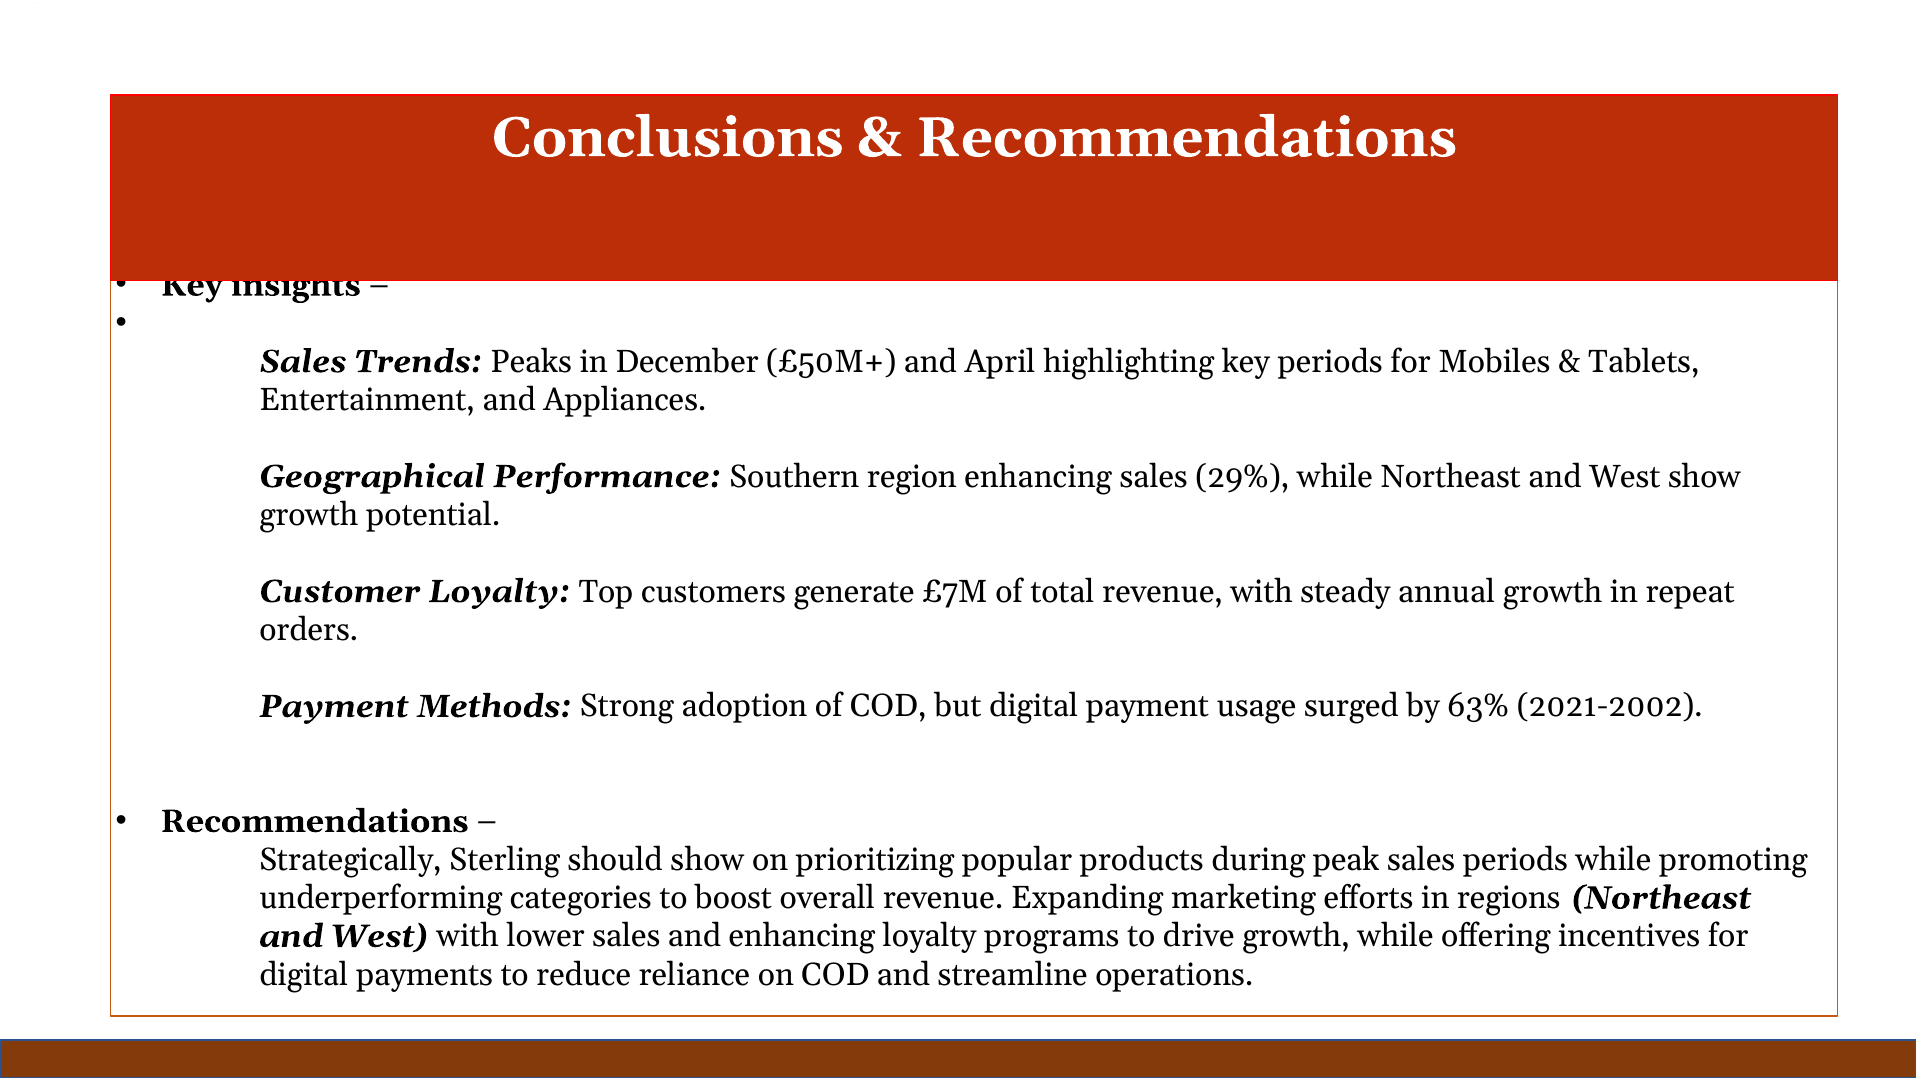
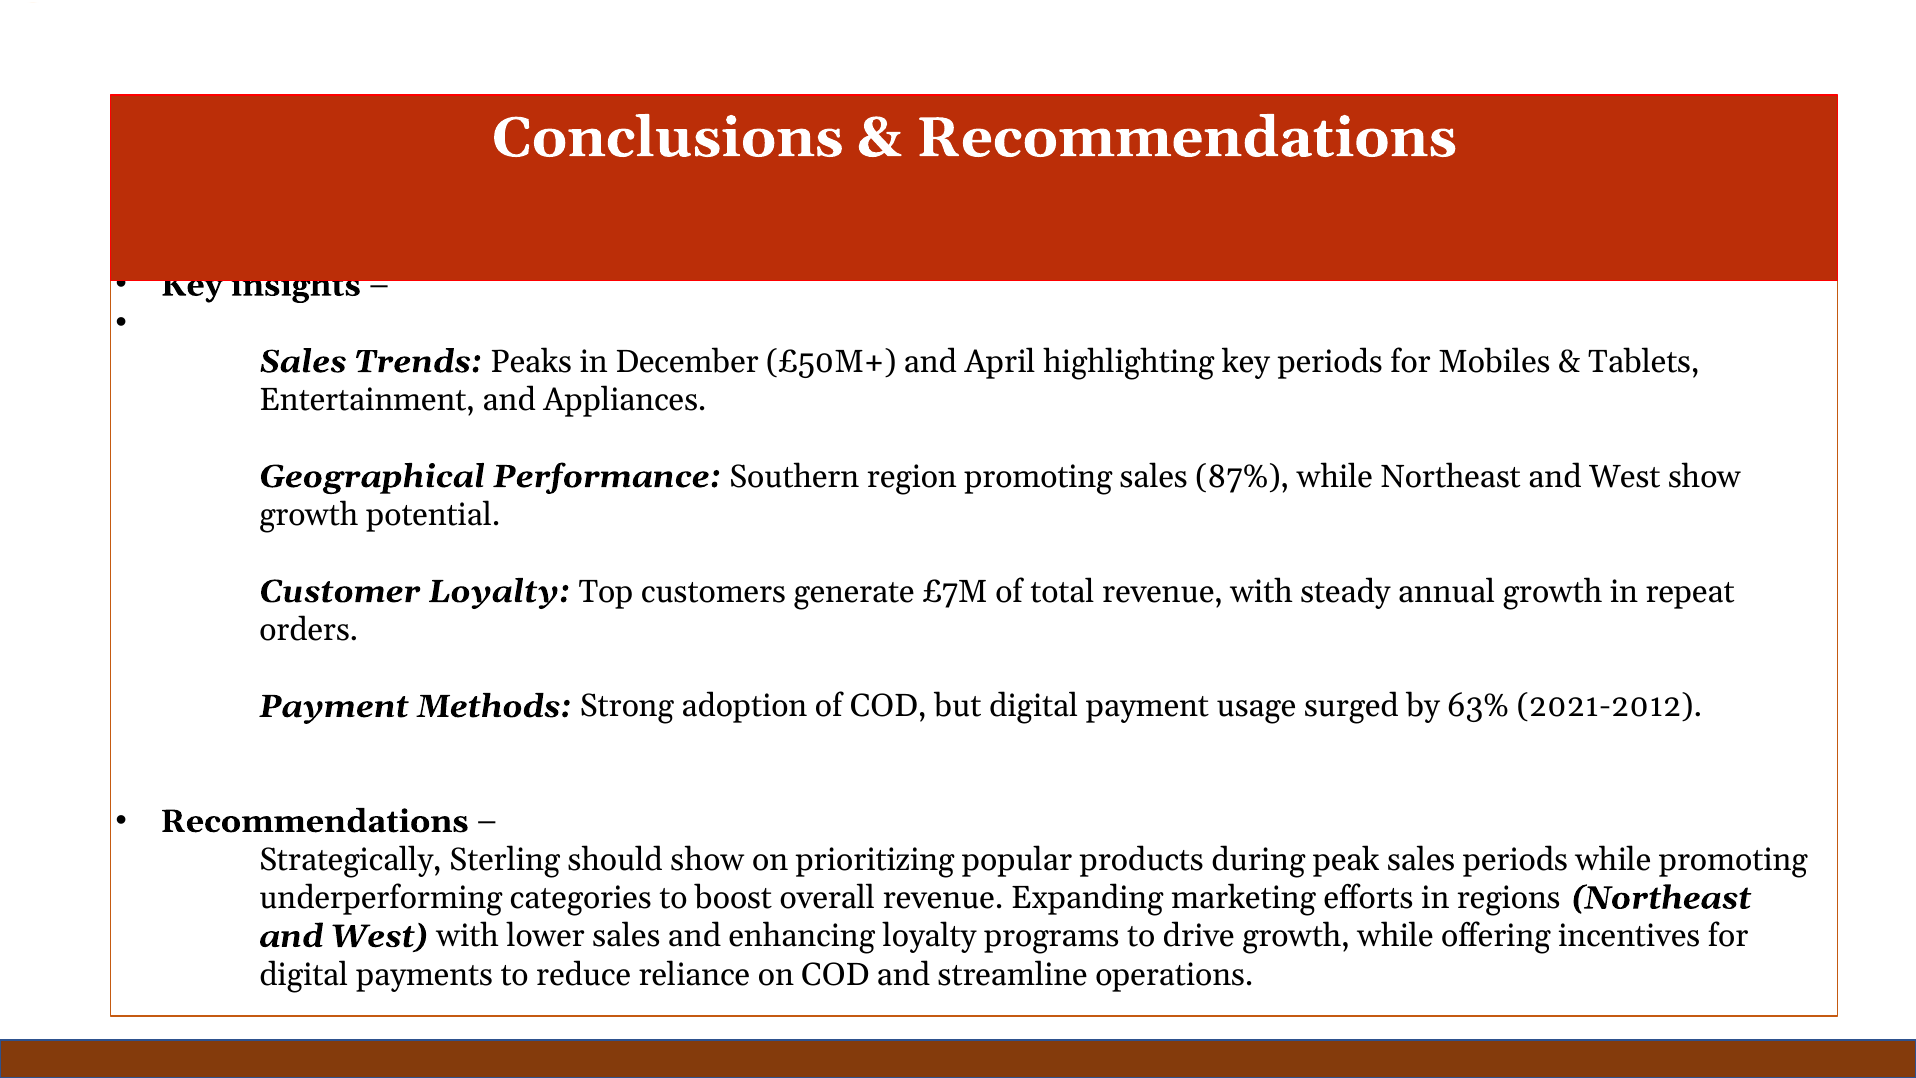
region enhancing: enhancing -> promoting (1038, 476)
29%: 29% -> 87% (1242, 476)
2021-2002: 2021-2002 -> 2021-2012 (1610, 706)
